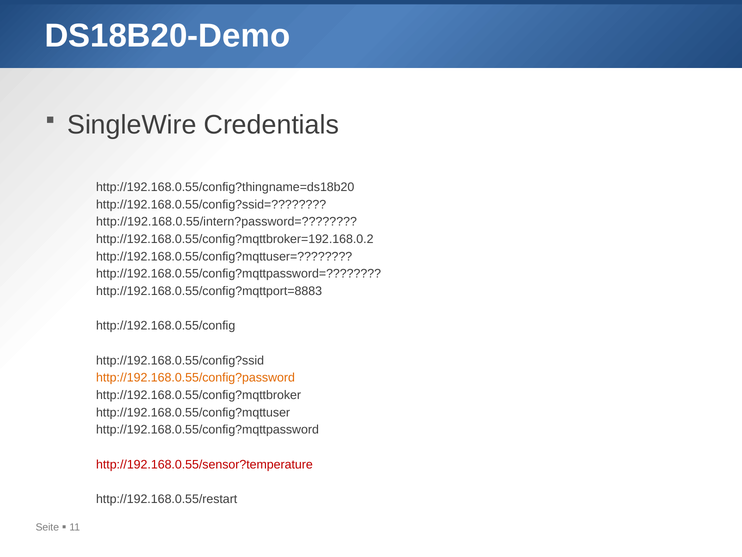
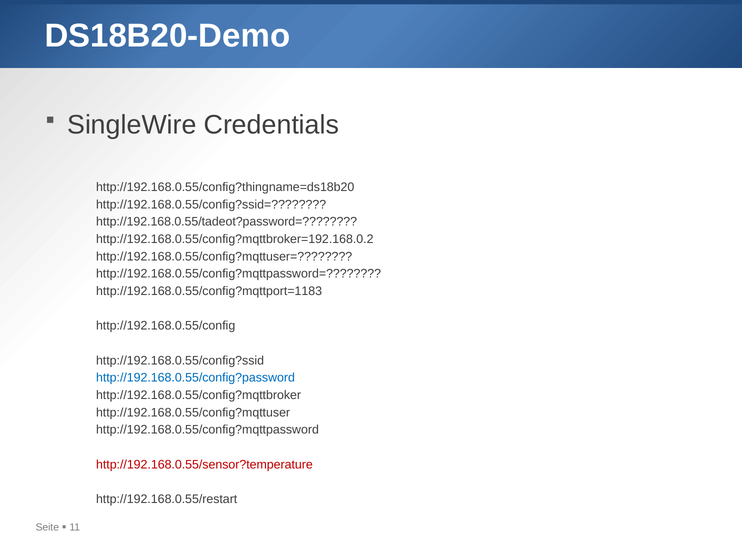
http://192.168.0.55/intern?password=: http://192.168.0.55/intern?password= -> http://192.168.0.55/tadeot?password= (227, 222)
http://192.168.0.55/config?mqttport=8883: http://192.168.0.55/config?mqttport=8883 -> http://192.168.0.55/config?mqttport=1183 (209, 291)
http://192.168.0.55/config?password colour: orange -> blue (195, 378)
